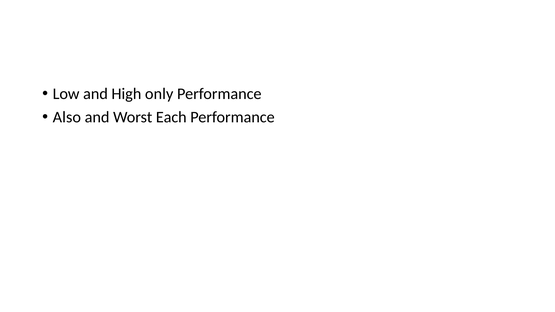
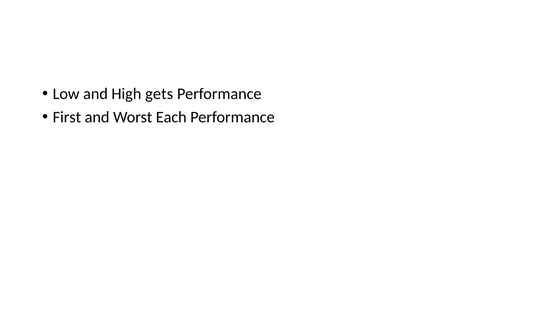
only: only -> gets (159, 94)
Also: Also -> First (67, 117)
